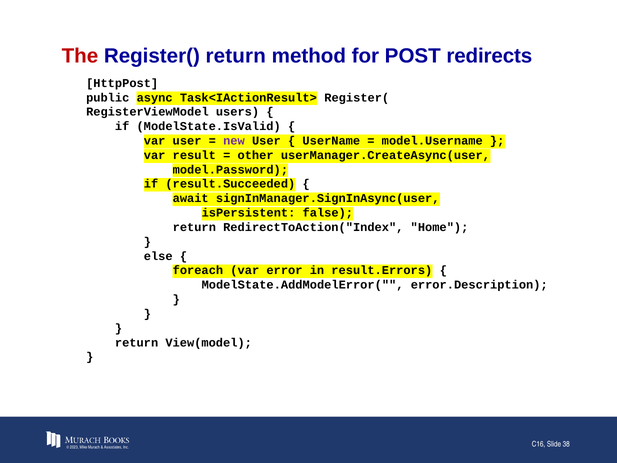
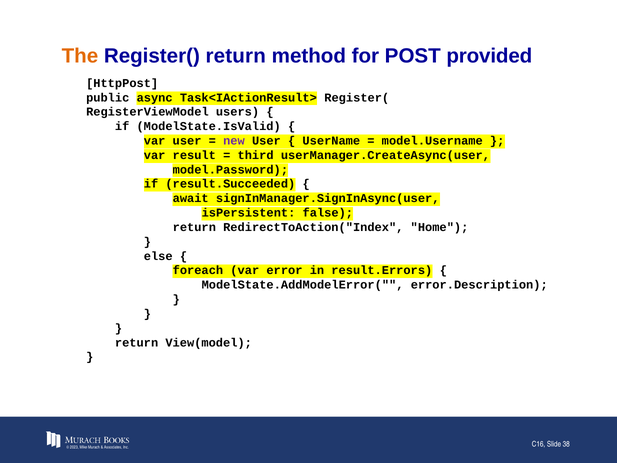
The colour: red -> orange (80, 56)
redirects: redirects -> provided (489, 56)
other: other -> third (256, 155)
